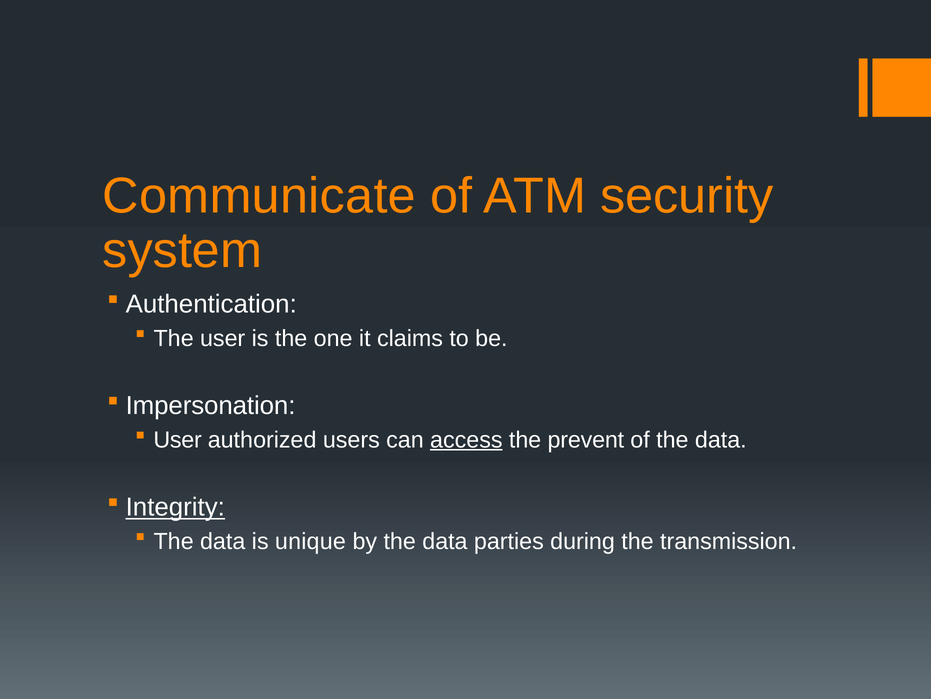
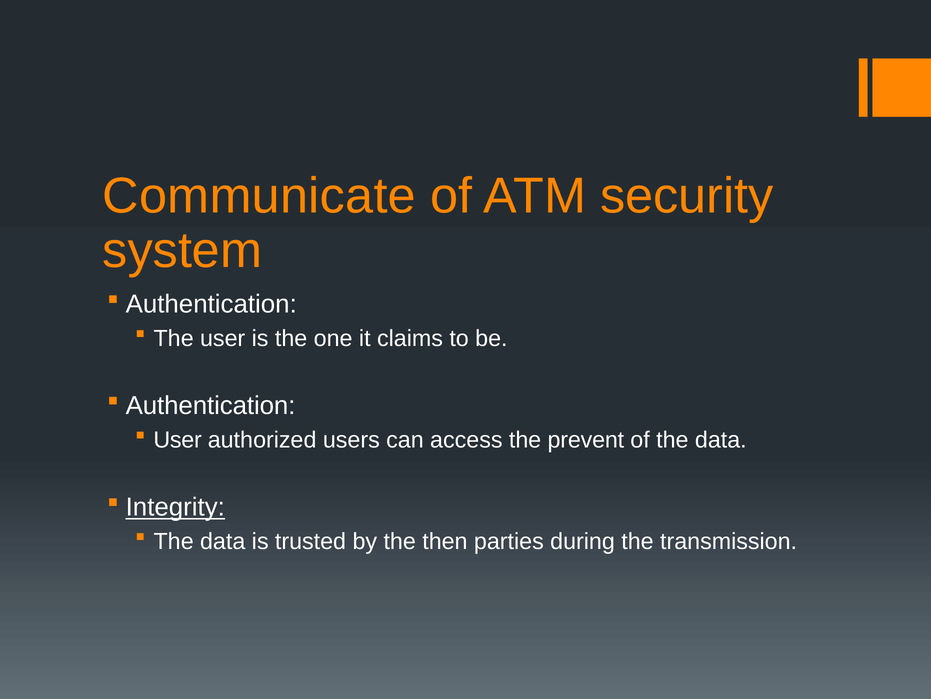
Impersonation: Impersonation -> Authentication (211, 405)
access underline: present -> none (466, 439)
unique: unique -> trusted (311, 541)
by the data: data -> then (445, 541)
